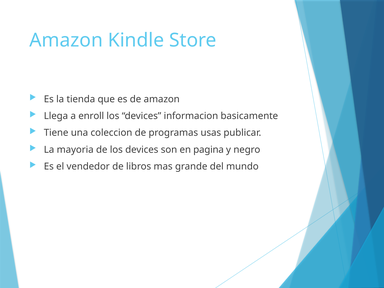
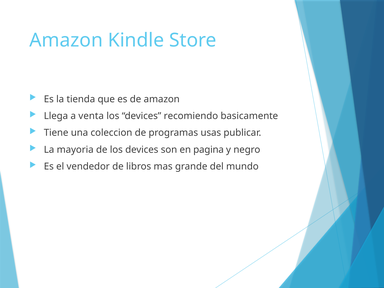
enroll: enroll -> venta (91, 116)
informacion: informacion -> recomiendo (191, 116)
